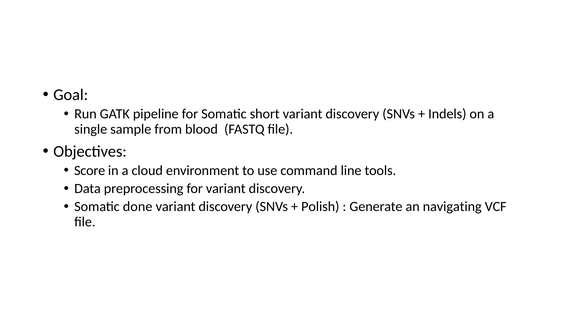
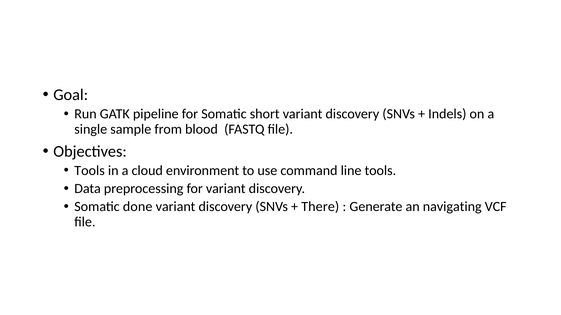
Score: Score -> Tools (90, 171)
Polish: Polish -> There (320, 207)
